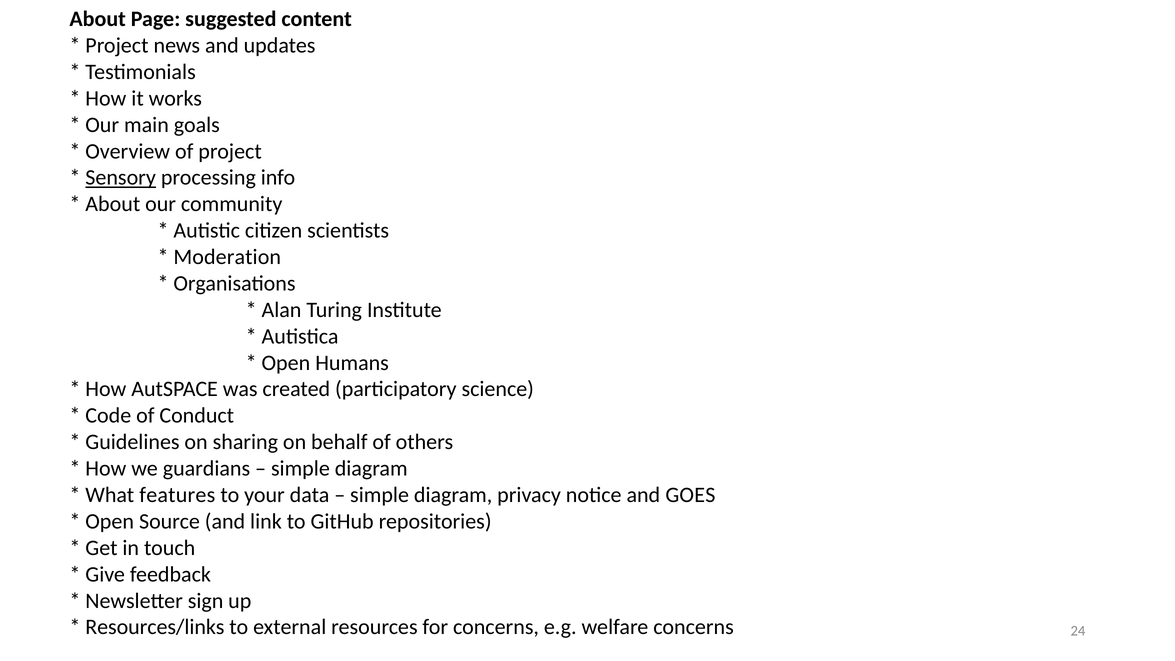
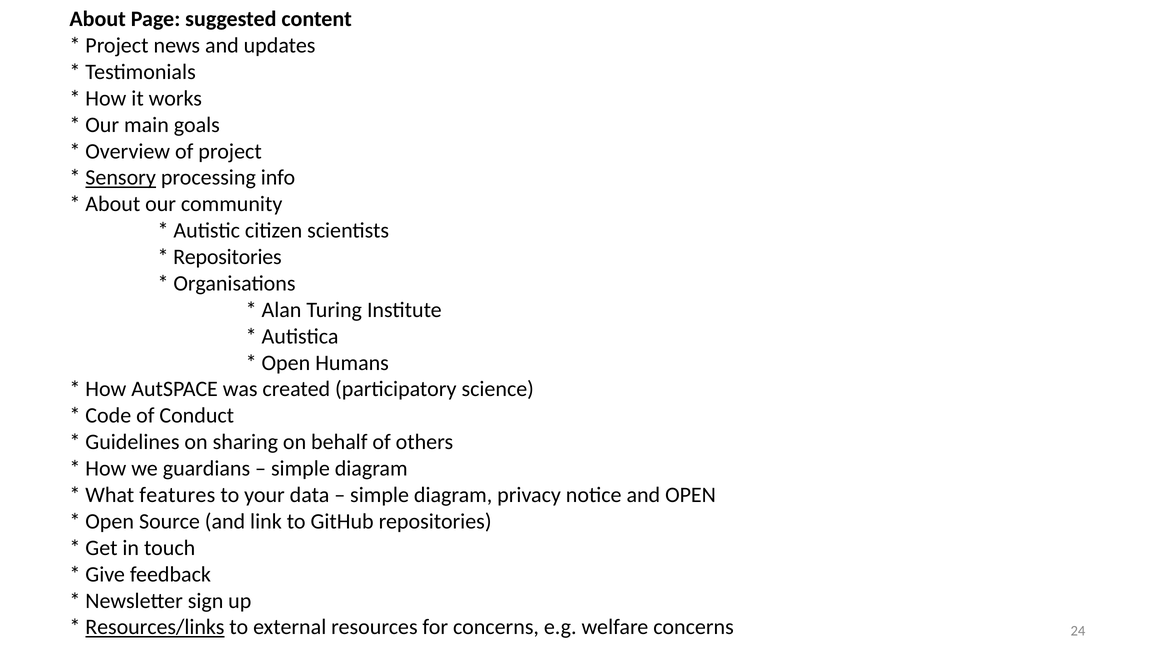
Moderation: Moderation -> Repositories (227, 257)
and GOES: GOES -> OPEN (691, 495)
Resources/links underline: none -> present (155, 627)
